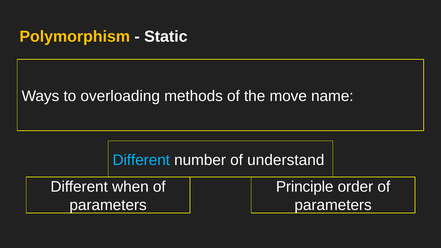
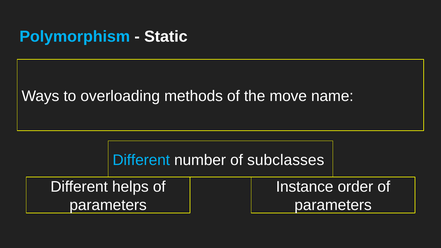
Polymorphism colour: yellow -> light blue (75, 37)
understand: understand -> subclasses (286, 160)
when: when -> helps (130, 187)
Principle: Principle -> Instance (305, 187)
